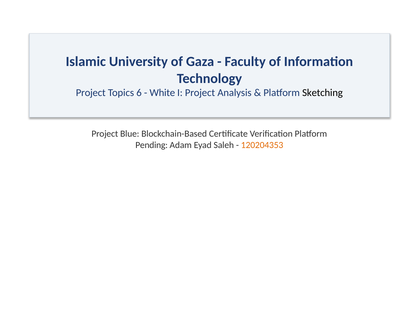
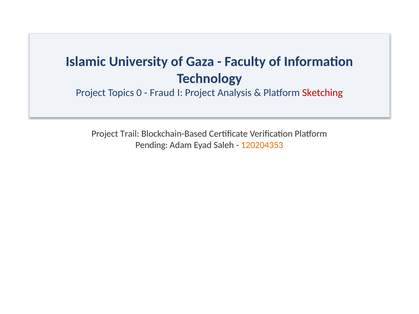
6: 6 -> 0 (139, 93)
White: White -> Fraud (162, 93)
Sketching colour: black -> red (323, 93)
Blue: Blue -> Trail (130, 134)
